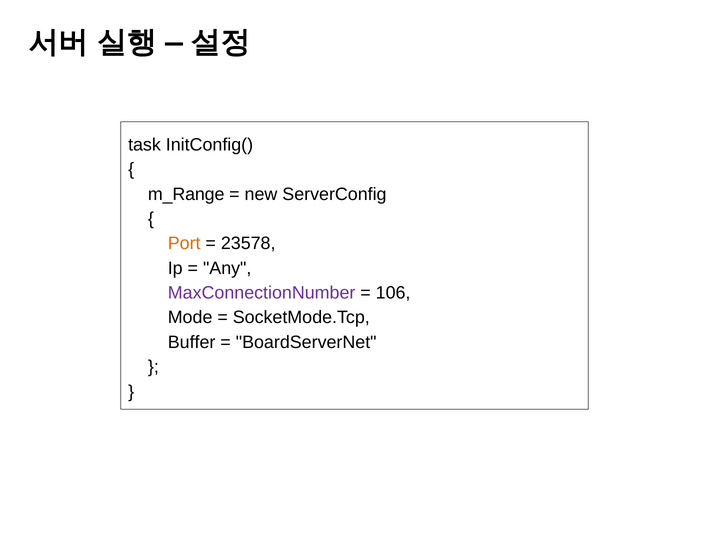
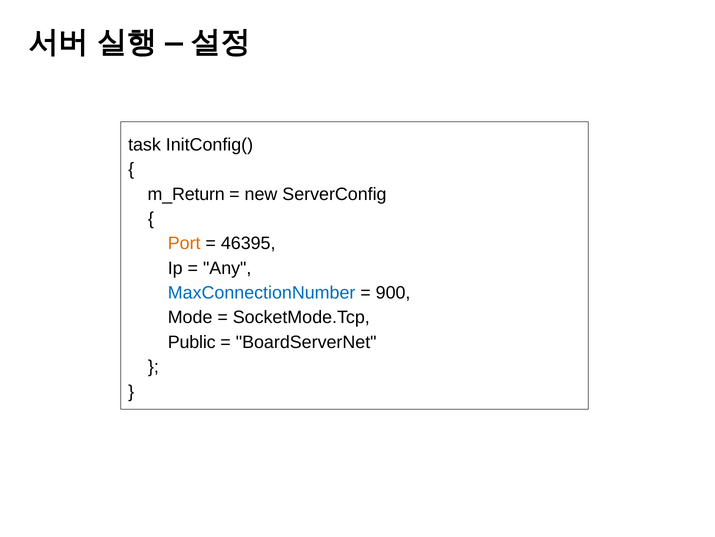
m_Range: m_Range -> m_Return (186, 194)
23578: 23578 -> 46395 (248, 243)
MaxConnectionNumber colour: purple -> blue (262, 292)
106: 106 -> 900 (393, 292)
Buffer: Buffer -> Public (192, 342)
